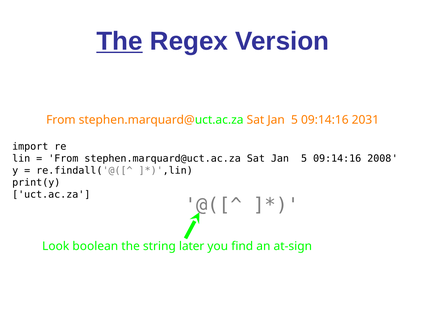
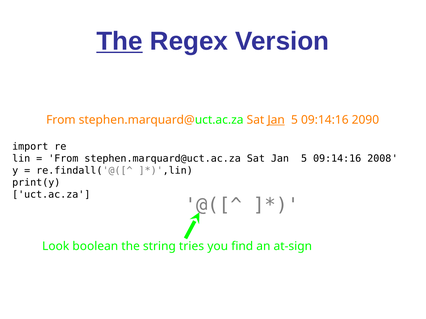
Jan underline: none -> present (276, 120)
2031: 2031 -> 2090 (365, 120)
later: later -> tries (192, 247)
